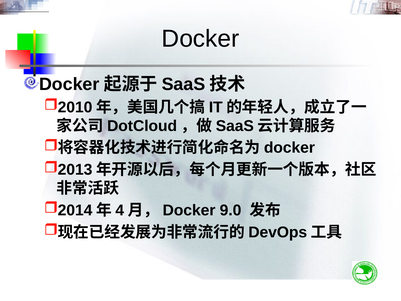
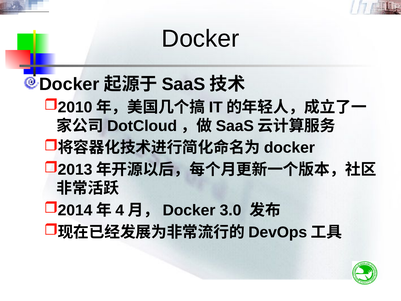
9.0: 9.0 -> 3.0 (231, 210)
